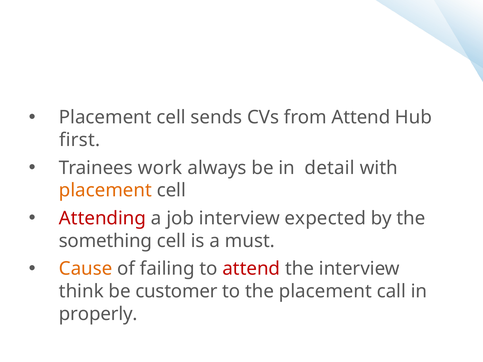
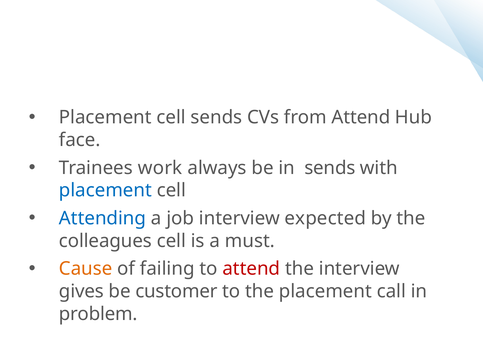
first: first -> face (80, 140)
in detail: detail -> sends (330, 168)
placement colour: orange -> blue (105, 191)
Attending colour: red -> blue (103, 218)
something: something -> colleagues (105, 241)
think: think -> gives (81, 291)
properly: properly -> problem (98, 314)
